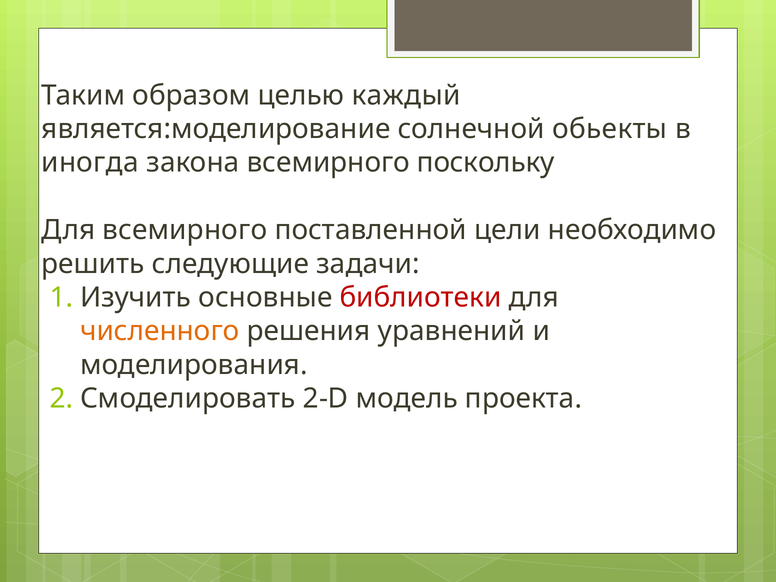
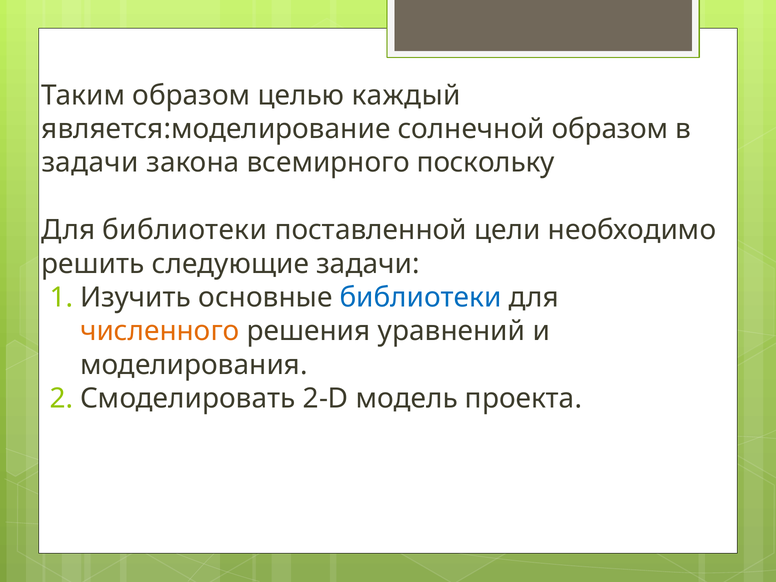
солнечной обьекты: обьекты -> образом (610, 129)
иногда: иногда -> задачи (90, 163)
Для всемирного: всемирного -> библиотеки (185, 230)
библиотеки colour: red -> blue (421, 298)
